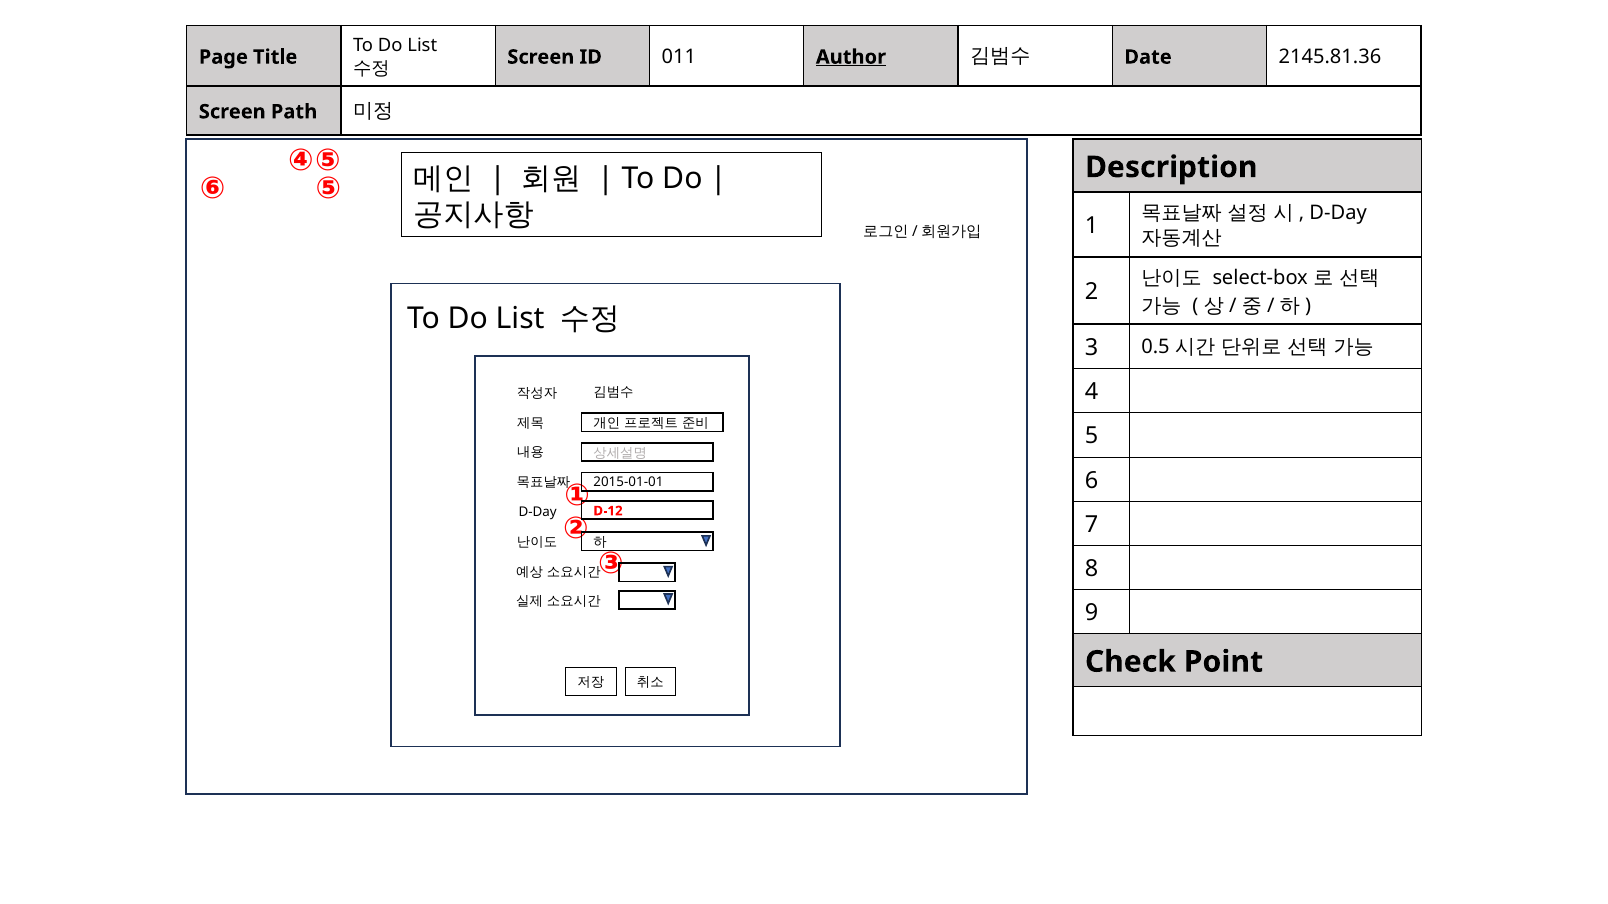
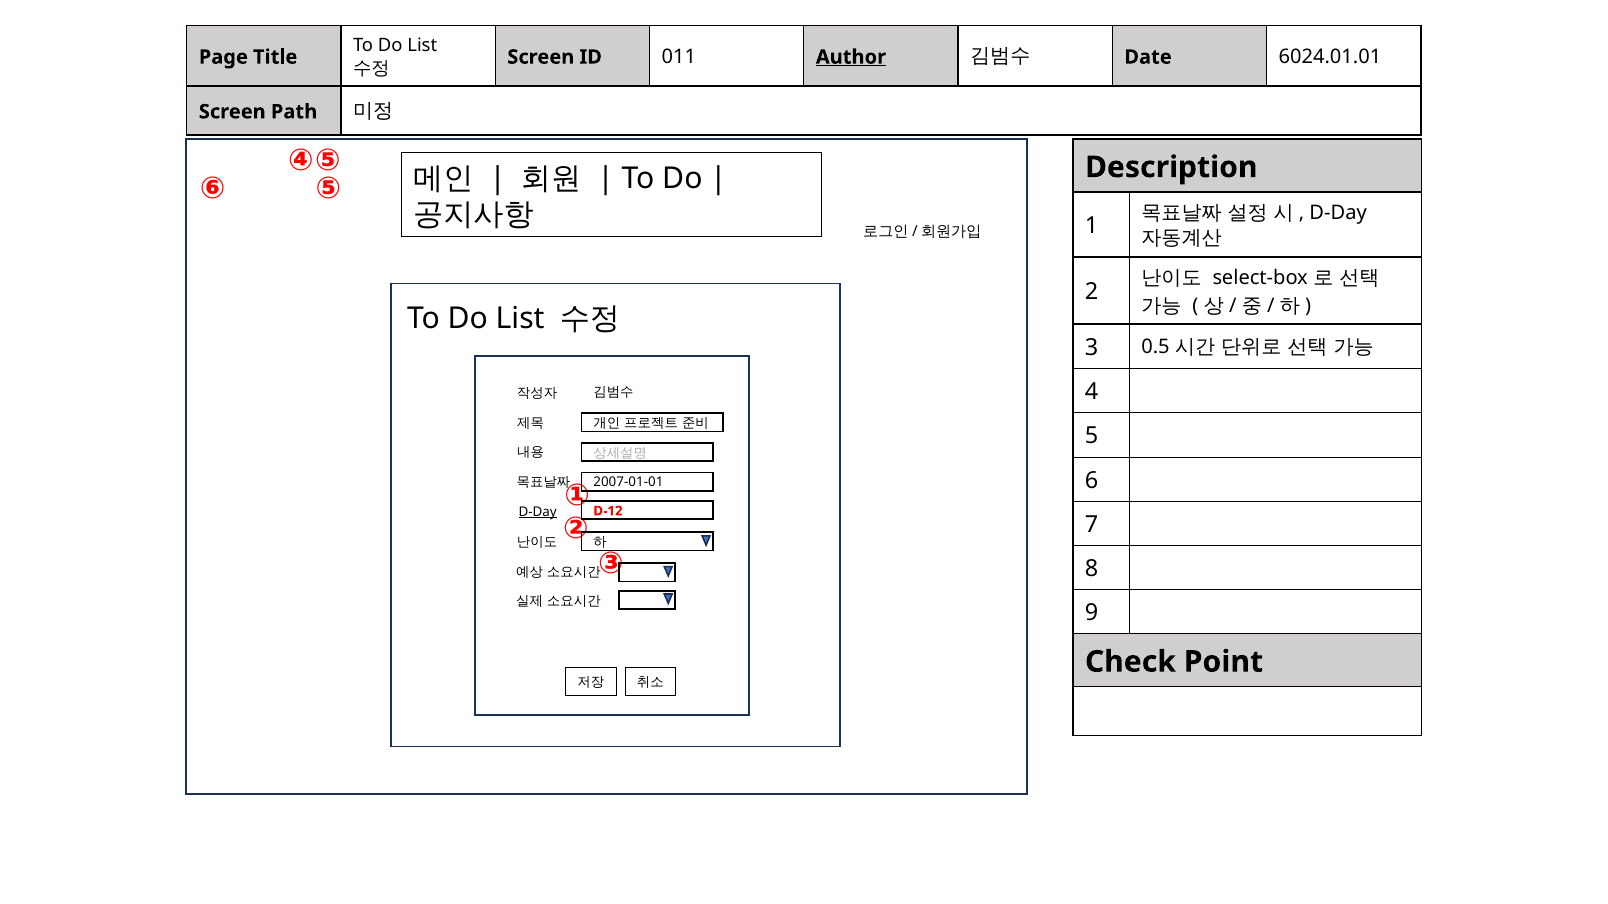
2145.81.36: 2145.81.36 -> 6024.01.01 (1330, 57)
2015-01-01: 2015-01-01 -> 2007-01-01 (628, 483)
D-Day underline: none -> present (538, 512)
